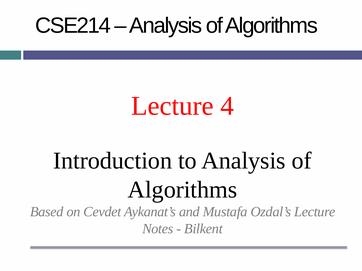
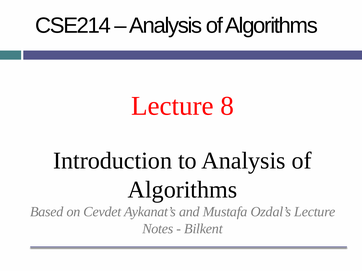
4: 4 -> 8 (227, 106)
